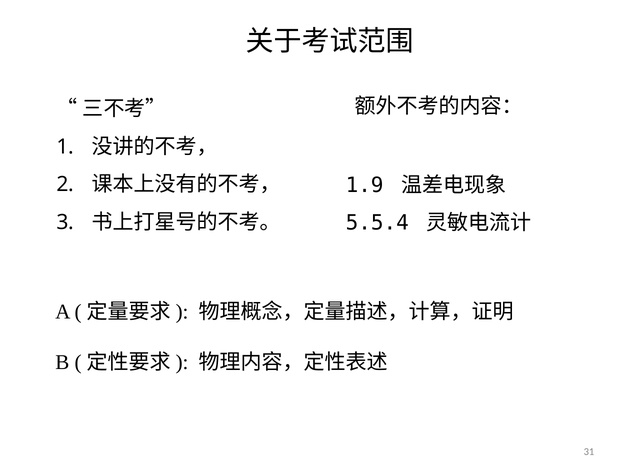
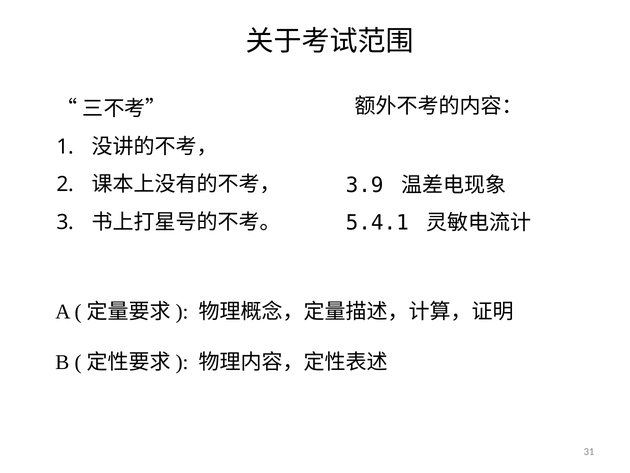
1.9: 1.9 -> 3.9 (365, 185)
5.5.4: 5.5.4 -> 5.4.1 (377, 223)
